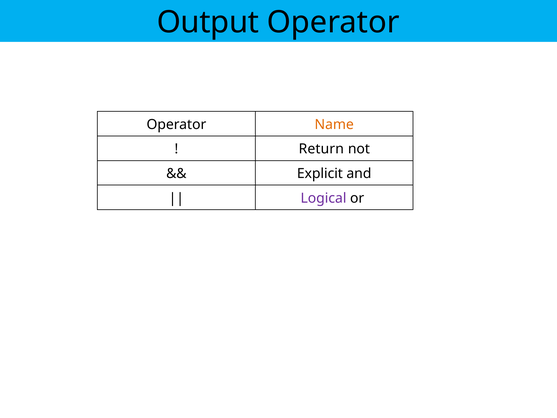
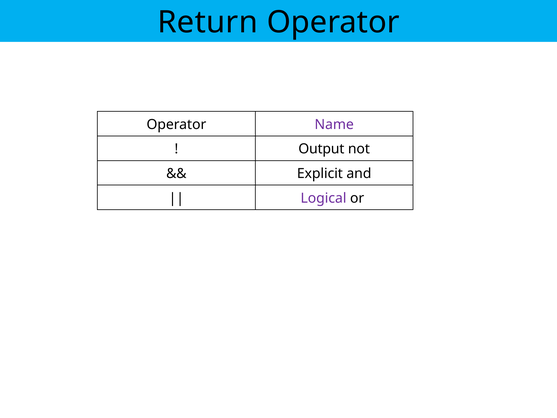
Output: Output -> Return (208, 22)
Name colour: orange -> purple (334, 124)
Return: Return -> Output (321, 149)
